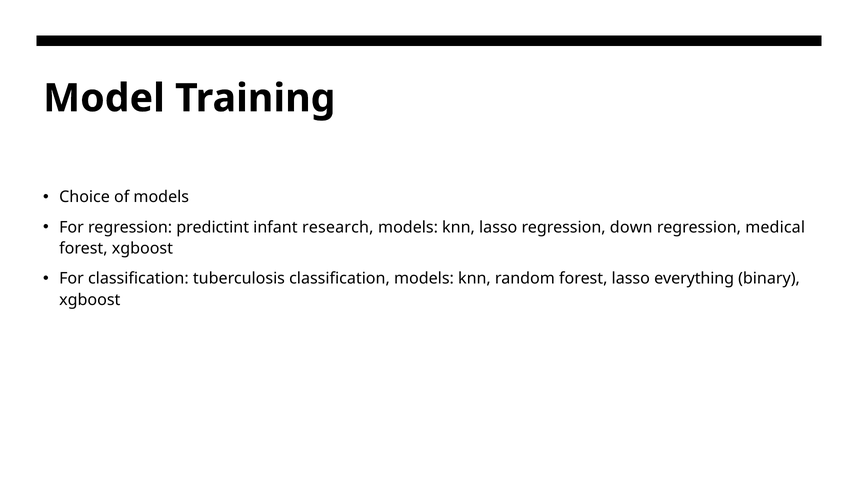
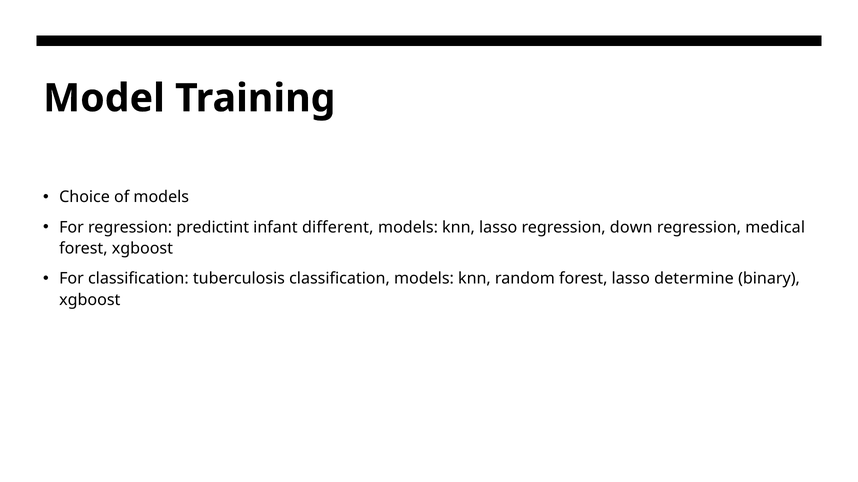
research: research -> different (338, 228)
everything: everything -> determine (694, 279)
